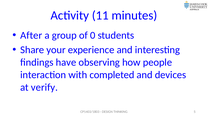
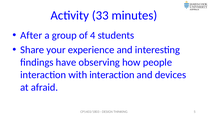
11: 11 -> 33 (100, 15)
0: 0 -> 4 (93, 35)
with completed: completed -> interaction (112, 75)
verify: verify -> afraid (44, 87)
